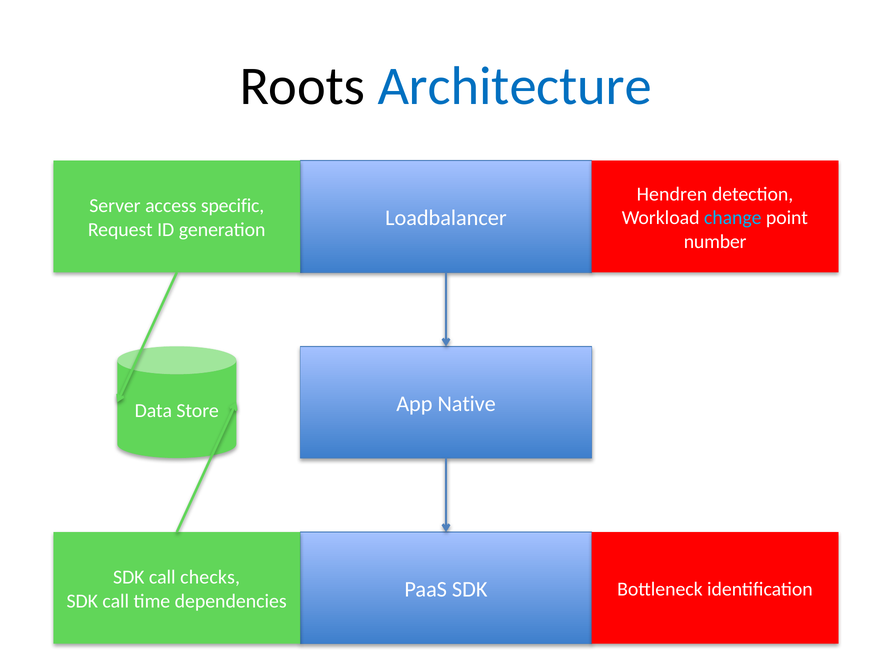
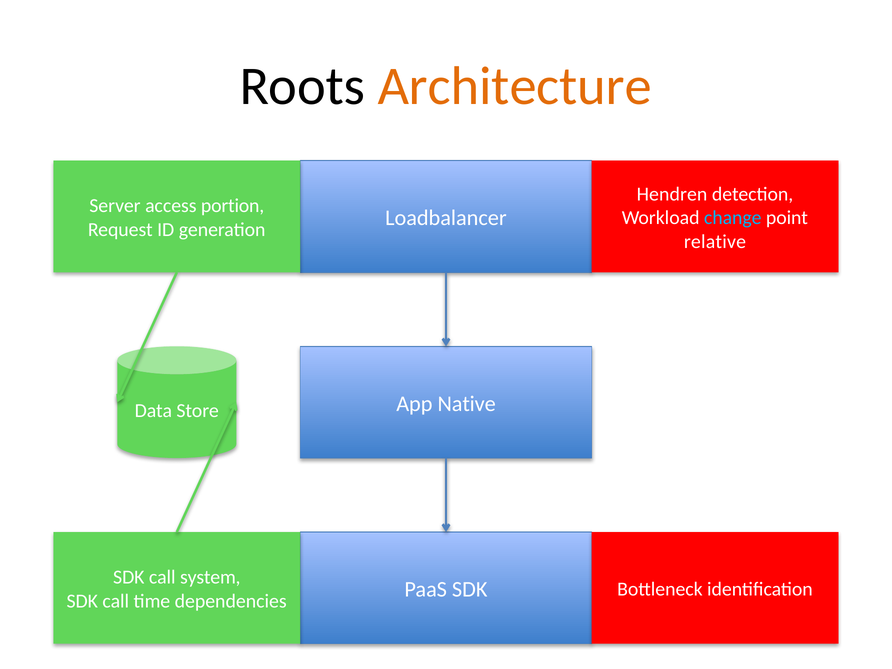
Architecture colour: blue -> orange (515, 86)
specific: specific -> portion (233, 206)
number: number -> relative (715, 242)
checks: checks -> system (210, 577)
